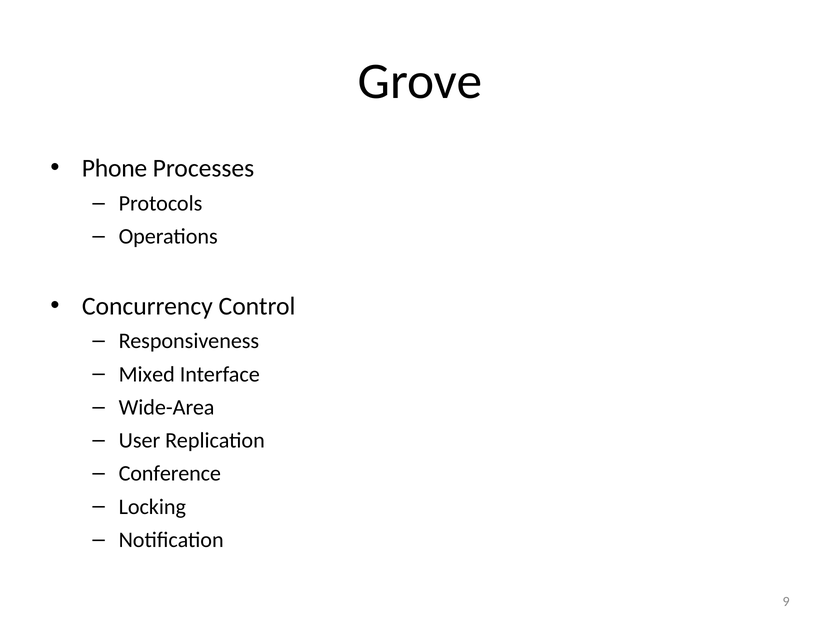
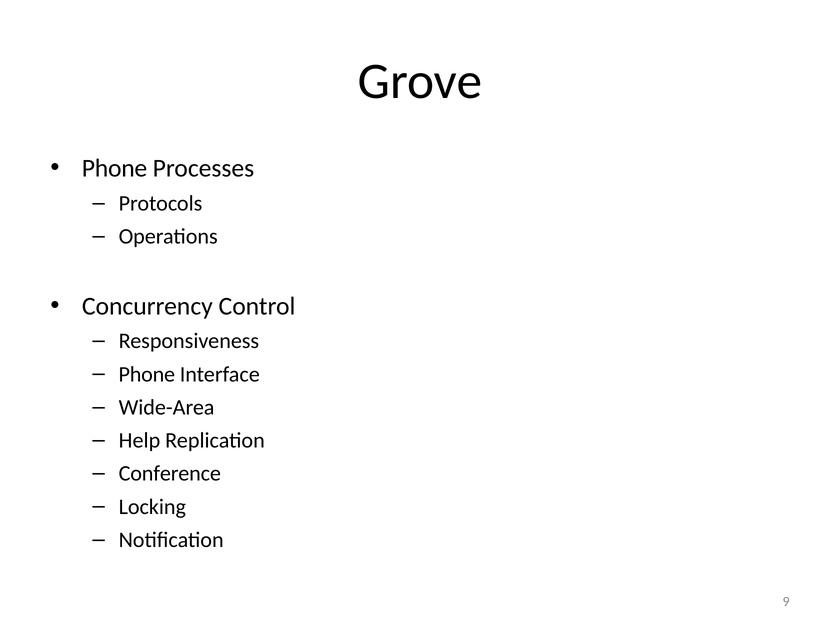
Mixed: Mixed -> Phone (147, 374)
User: User -> Help (139, 440)
